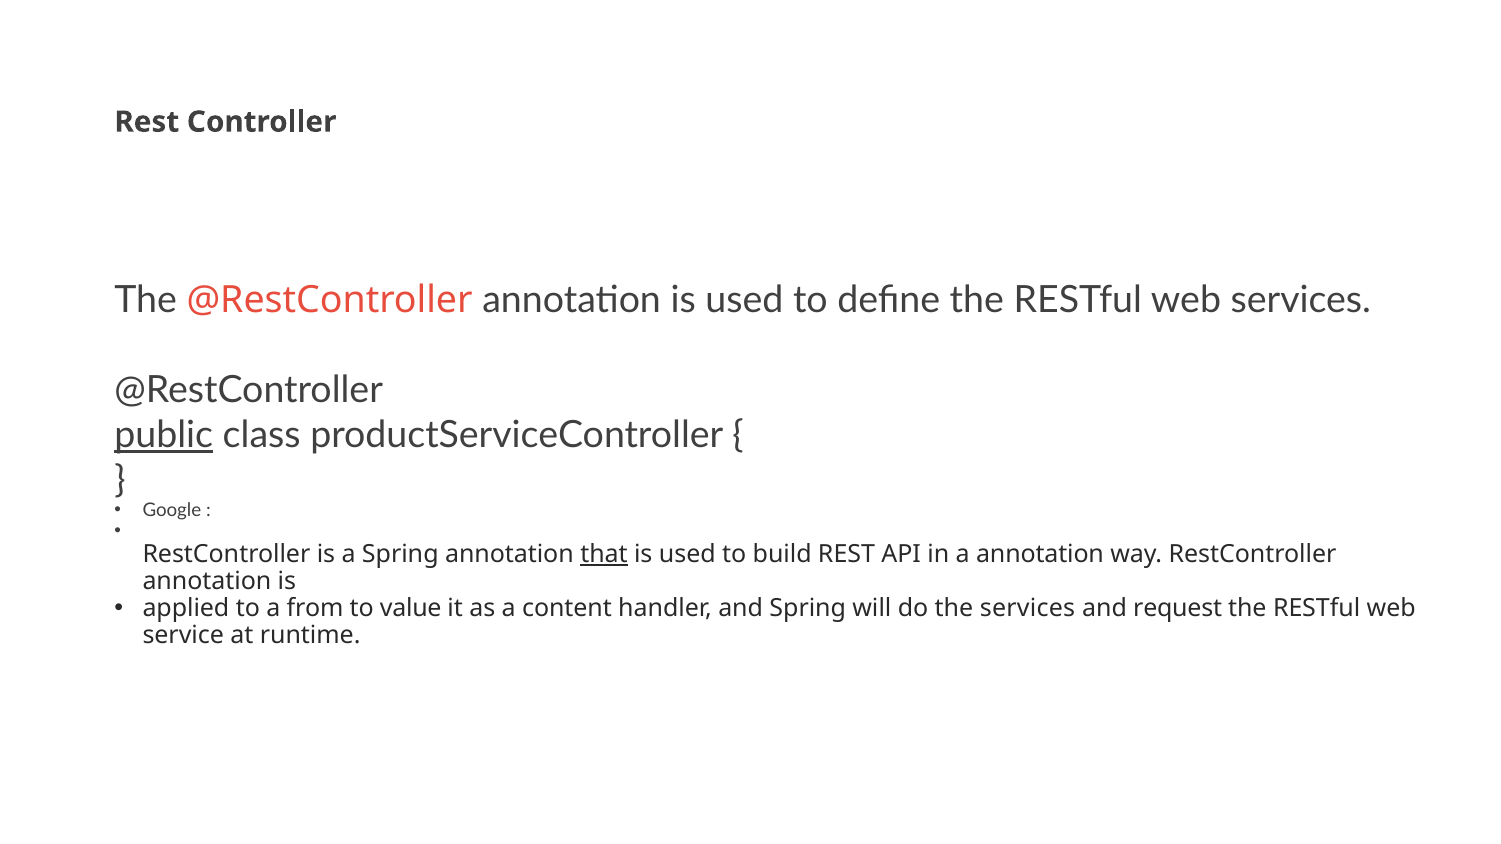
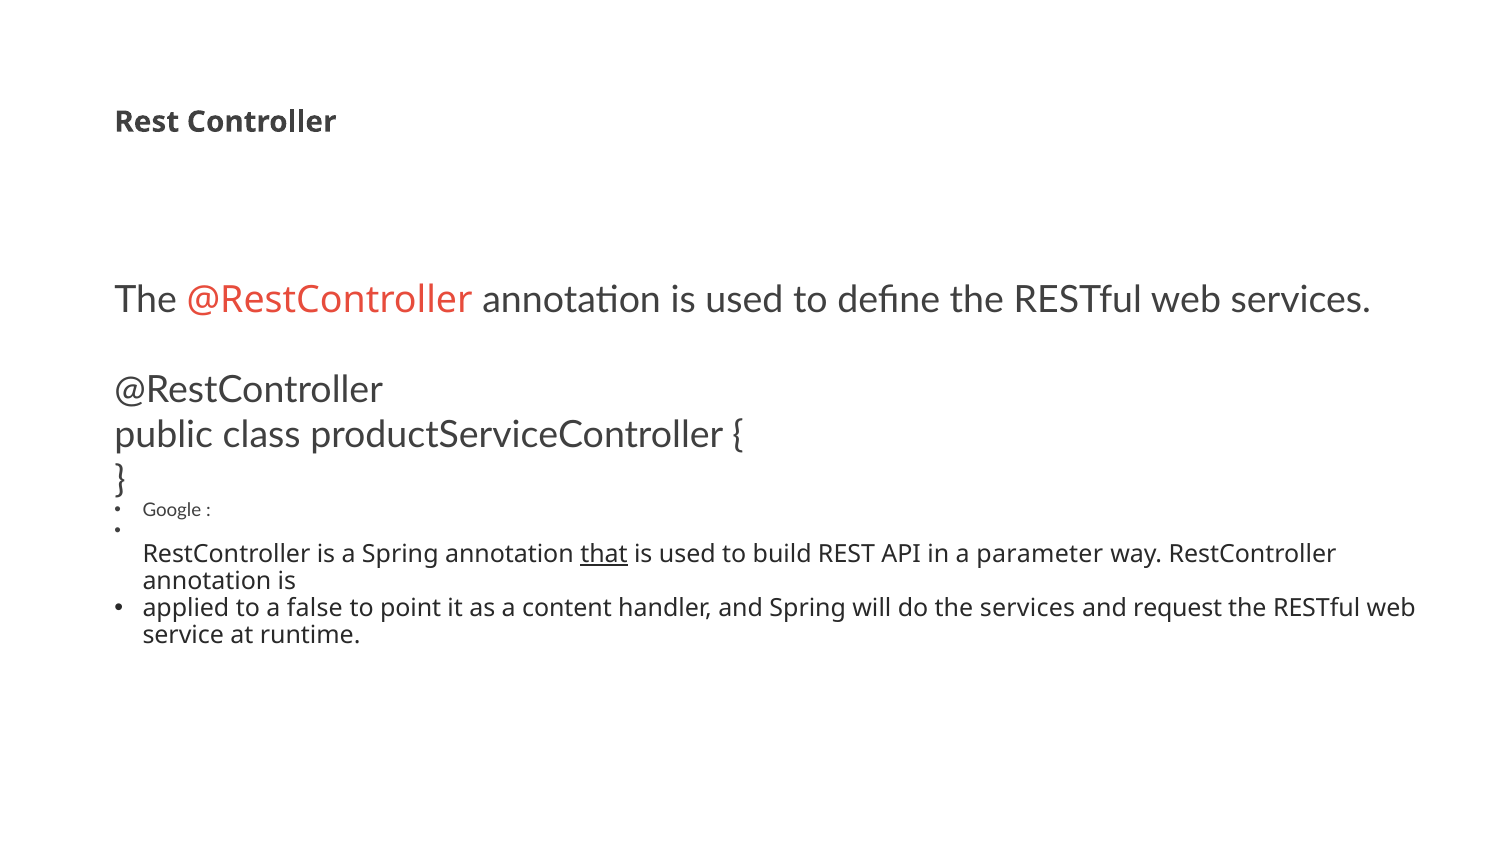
public underline: present -> none (164, 436)
a annotation: annotation -> parameter (1040, 554)
from: from -> false (315, 608)
value: value -> point (411, 608)
